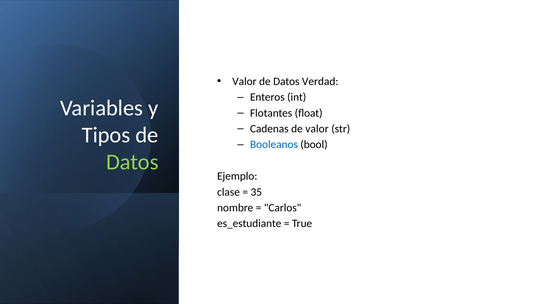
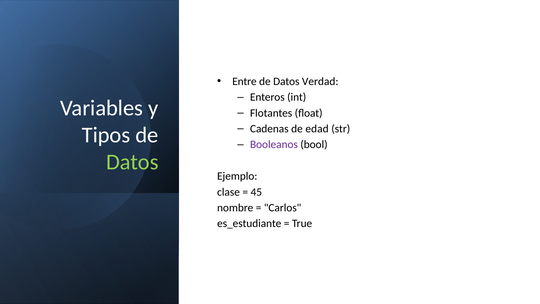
Valor: Valor -> Entre (244, 81)
de valor: valor -> edad (317, 129)
Booleanos colour: blue -> purple (274, 144)
35: 35 -> 45 (256, 192)
